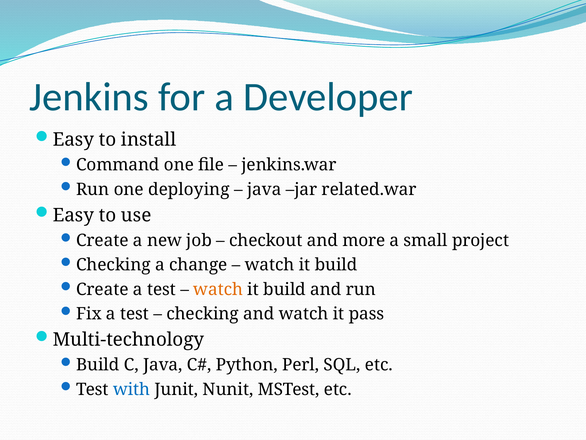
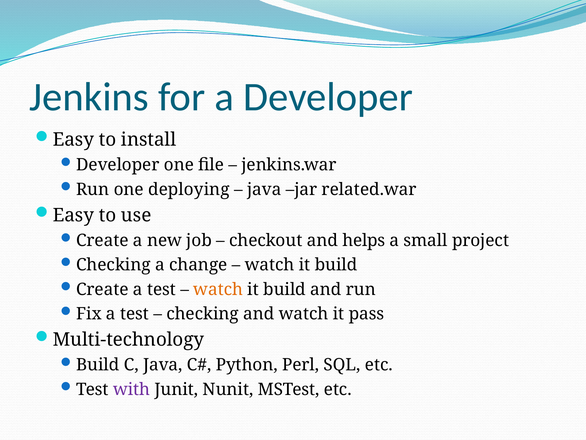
Command: Command -> Developer (118, 165)
more: more -> helps (364, 240)
with colour: blue -> purple (132, 389)
